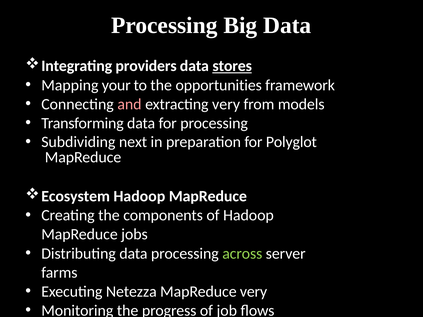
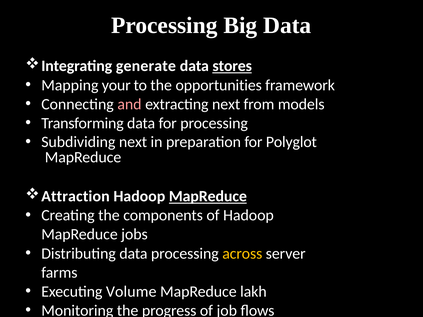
providers: providers -> generate (146, 66)
extracting very: very -> next (226, 104)
Ecosystem: Ecosystem -> Attraction (75, 196)
MapReduce underline: none -> present (208, 196)
across colour: light green -> yellow (242, 254)
Netezza: Netezza -> Volume (131, 292)
MapReduce very: very -> lakh (253, 292)
